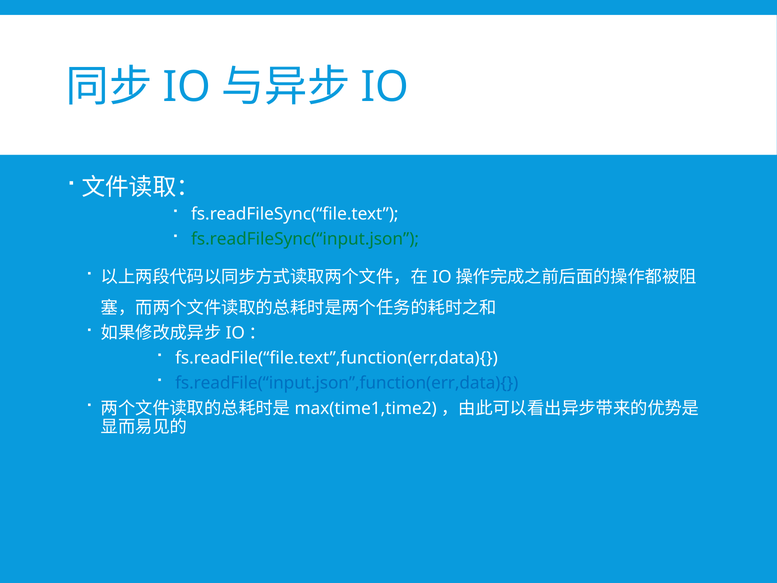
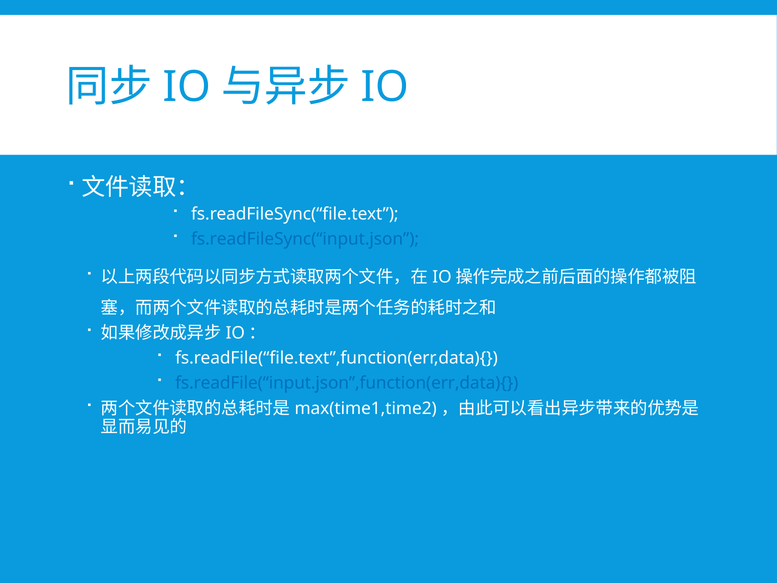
fs.readFileSync(“input.json colour: green -> blue (305, 239)
